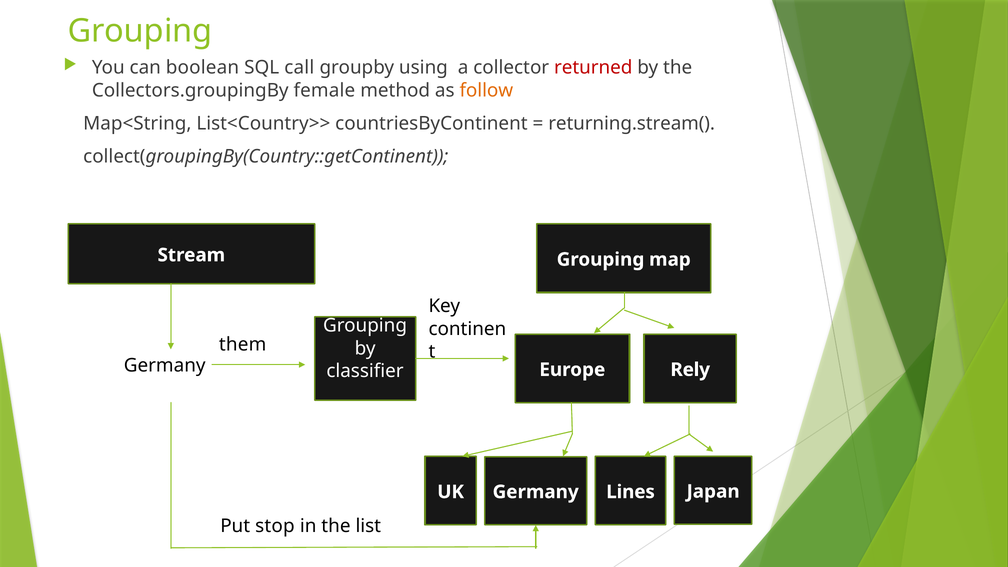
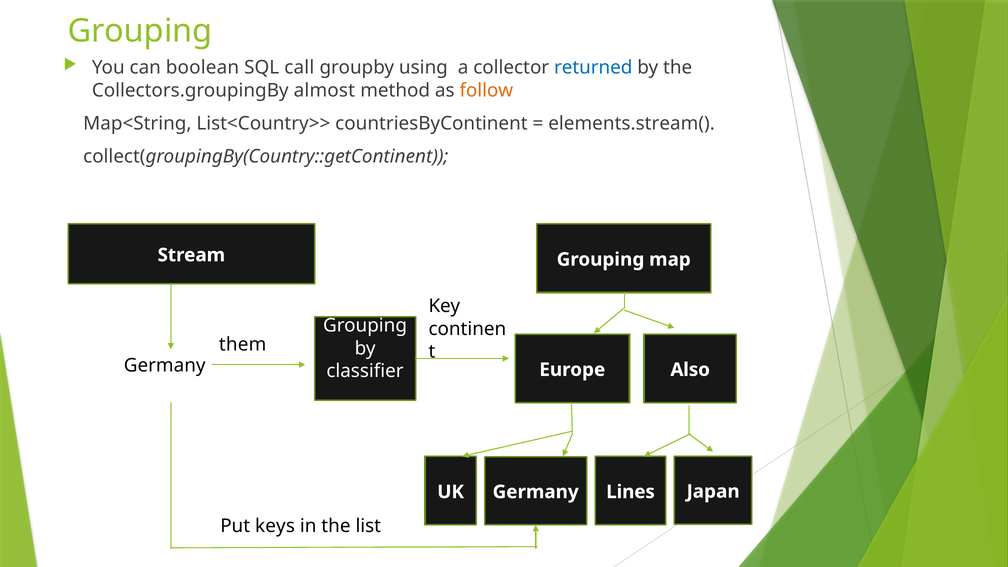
returned colour: red -> blue (593, 68)
female: female -> almost (324, 90)
returning.stream(: returning.stream( -> elements.stream( (632, 124)
Rely: Rely -> Also (690, 370)
stop: stop -> keys (275, 526)
